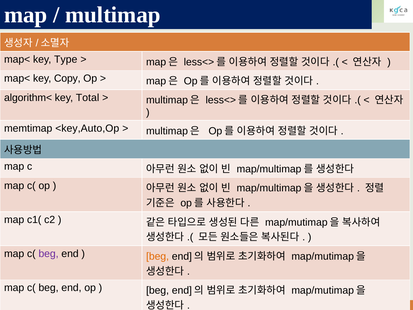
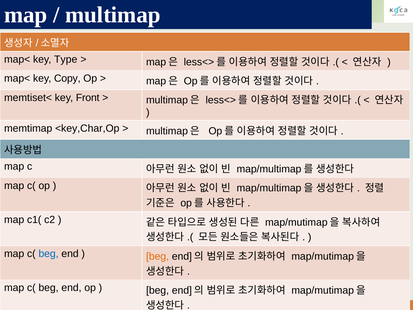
algorithm<: algorithm< -> memtiset< (28, 98)
Total: Total -> Front (88, 98)
<key,Auto,Op: <key,Auto,Op -> <key,Char,Op (87, 128)
beg colour: purple -> blue (49, 254)
